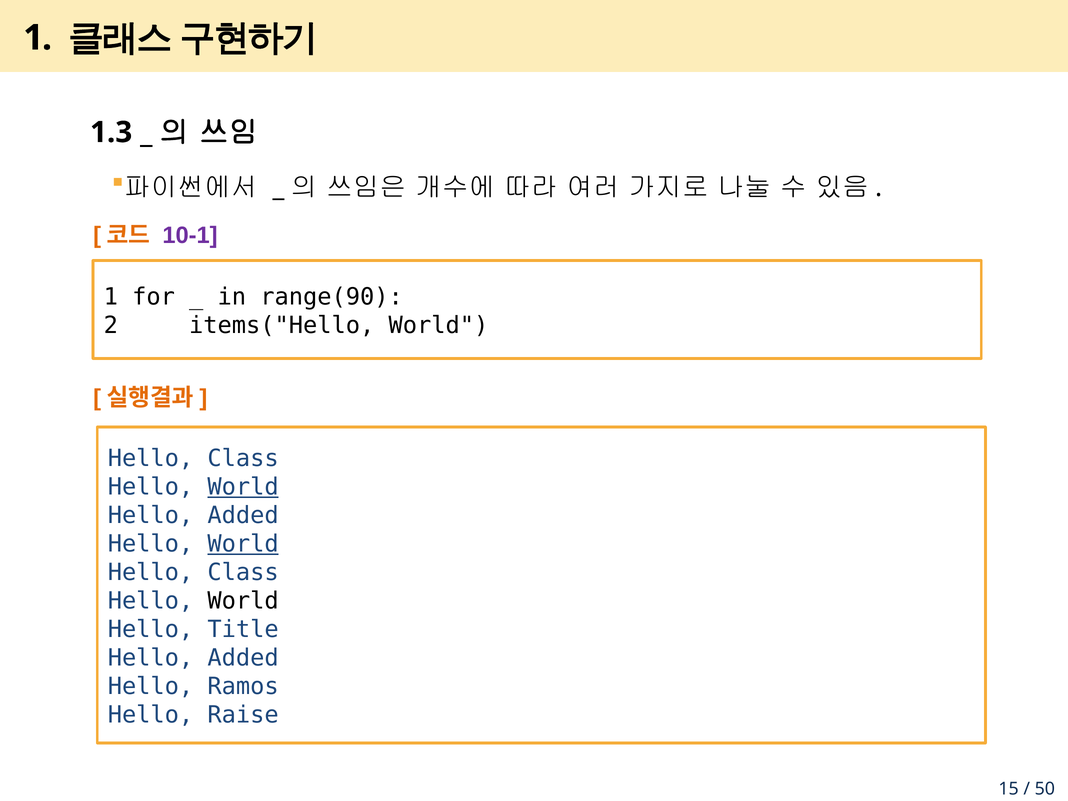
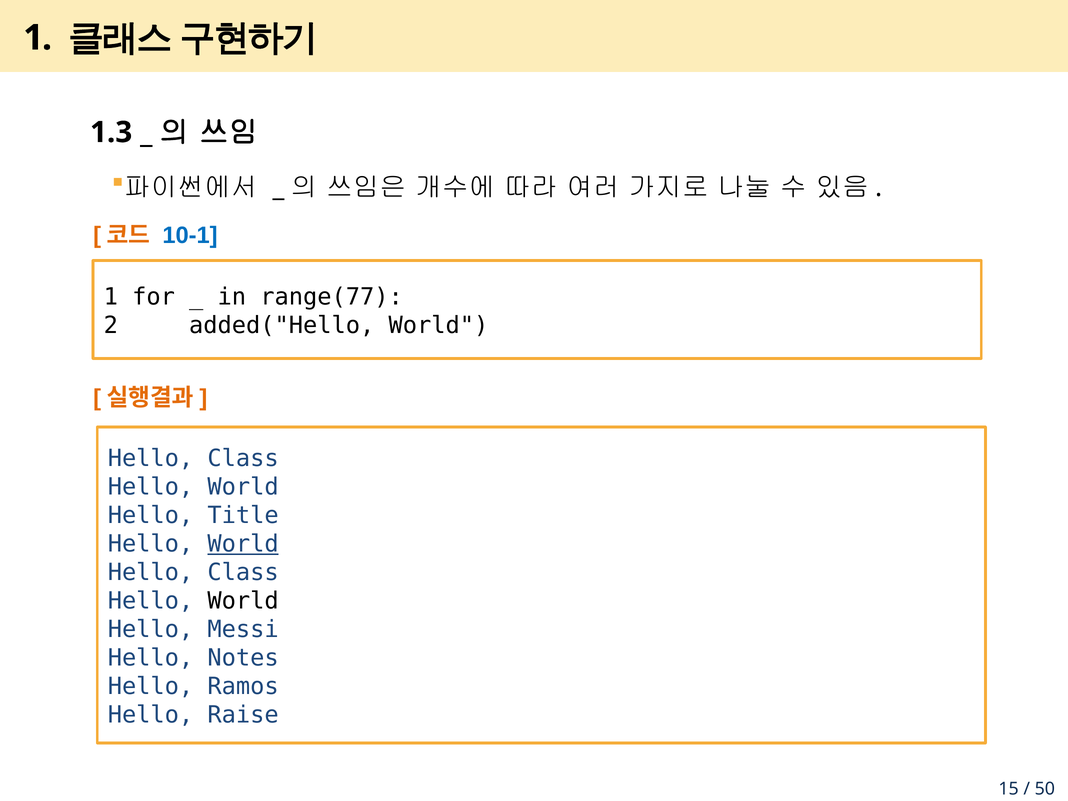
10-1 colour: purple -> blue (190, 235)
range(90: range(90 -> range(77 (332, 297)
items("Hello: items("Hello -> added("Hello (282, 325)
World underline: present -> none (243, 487)
Added: Added -> Title (243, 516)
Title: Title -> Messi (243, 629)
Added: Added -> Notes (243, 658)
